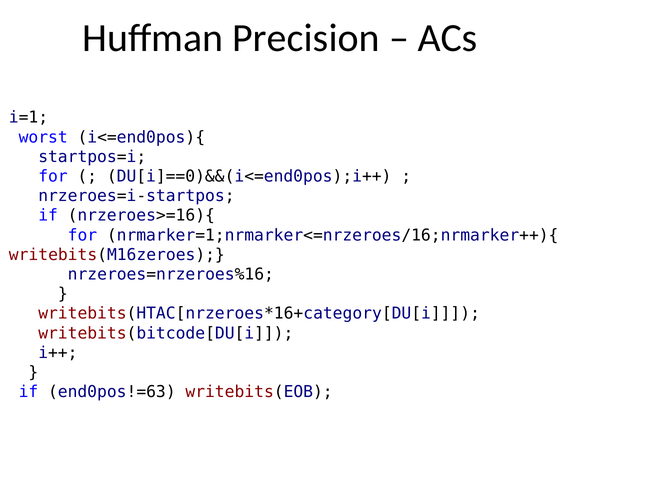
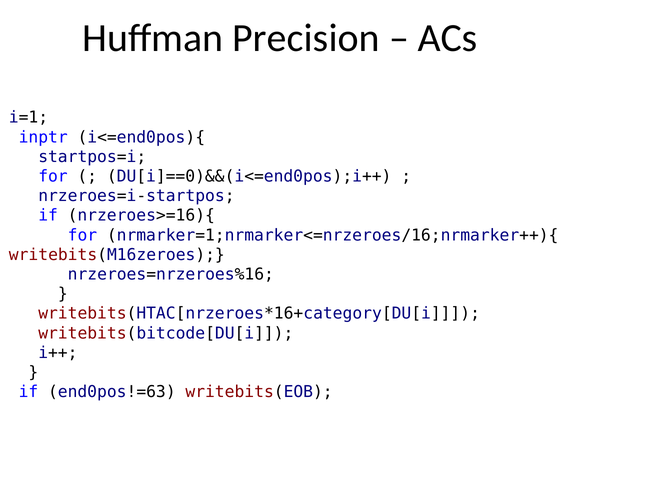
worst: worst -> inptr (43, 137)
